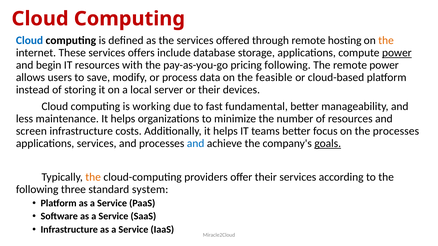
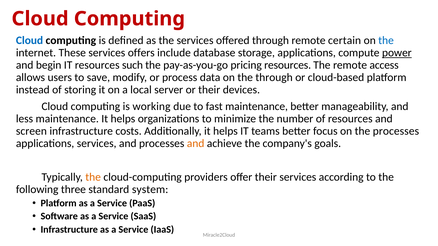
hosting: hosting -> certain (345, 41)
the colour: orange -> blue (386, 41)
with: with -> such (132, 65)
pricing following: following -> resources (288, 65)
remote power: power -> access (384, 65)
the feasible: feasible -> through (274, 78)
fast fundamental: fundamental -> maintenance (257, 107)
and colour: blue -> orange (196, 144)
goals underline: present -> none (328, 144)
